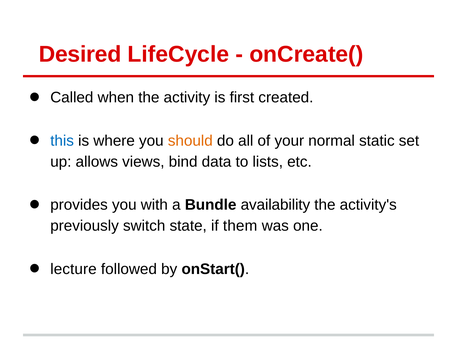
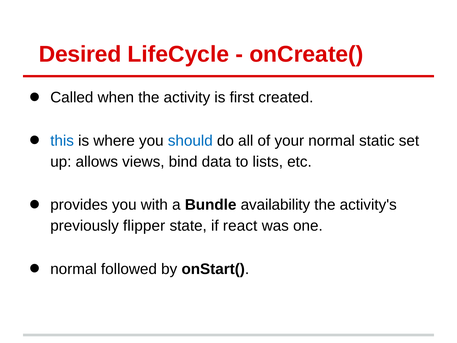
should colour: orange -> blue (190, 141)
switch: switch -> flipper (144, 226)
them: them -> react (240, 226)
lecture: lecture -> normal (74, 269)
